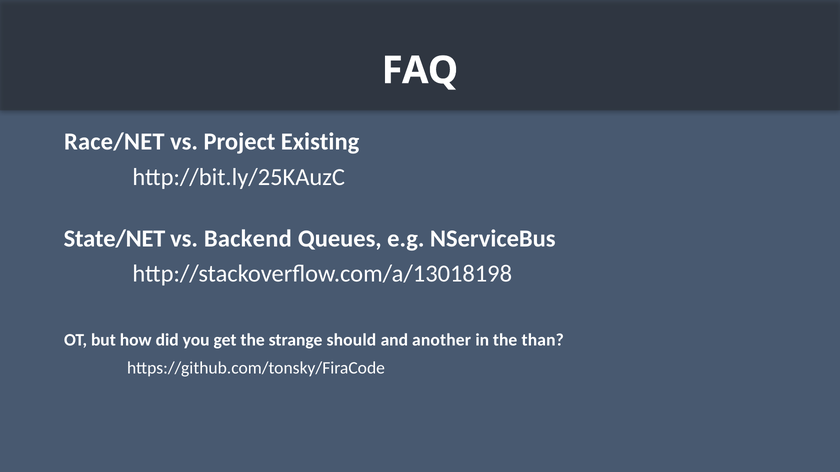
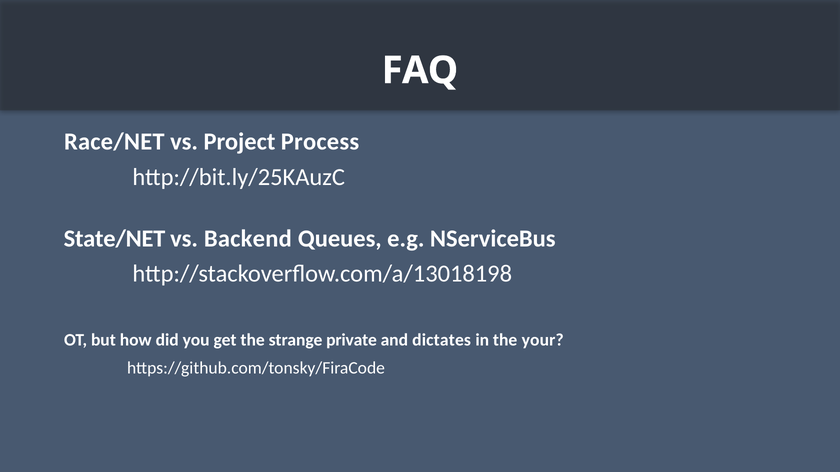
Existing: Existing -> Process (320, 142)
should: should -> private (352, 341)
another: another -> dictates (442, 341)
than: than -> your (543, 341)
